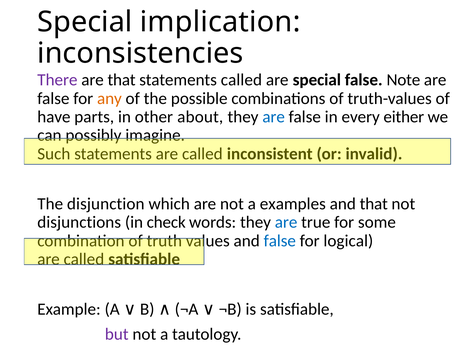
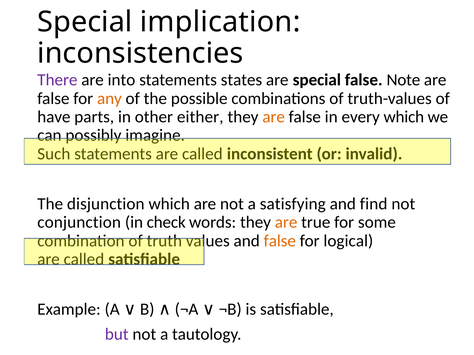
are that: that -> into (121, 80)
statements called: called -> states (241, 80)
about: about -> either (200, 117)
are colour: blue -> orange (274, 117)
every either: either -> which (404, 117)
examples: examples -> satisfying (293, 204)
and that: that -> find (374, 204)
disjunctions: disjunctions -> conjunction (79, 223)
are colour: blue -> orange (286, 223)
false colour: blue -> orange (280, 241)
